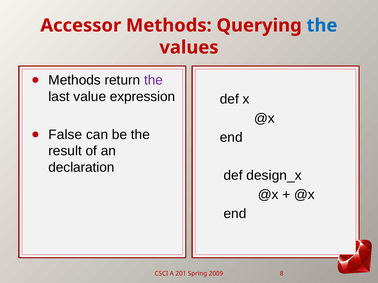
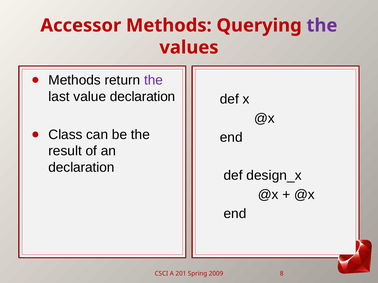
the colour: blue -> purple (322, 26)
value expression: expression -> declaration (143, 97)
False: False -> Class (65, 135)
